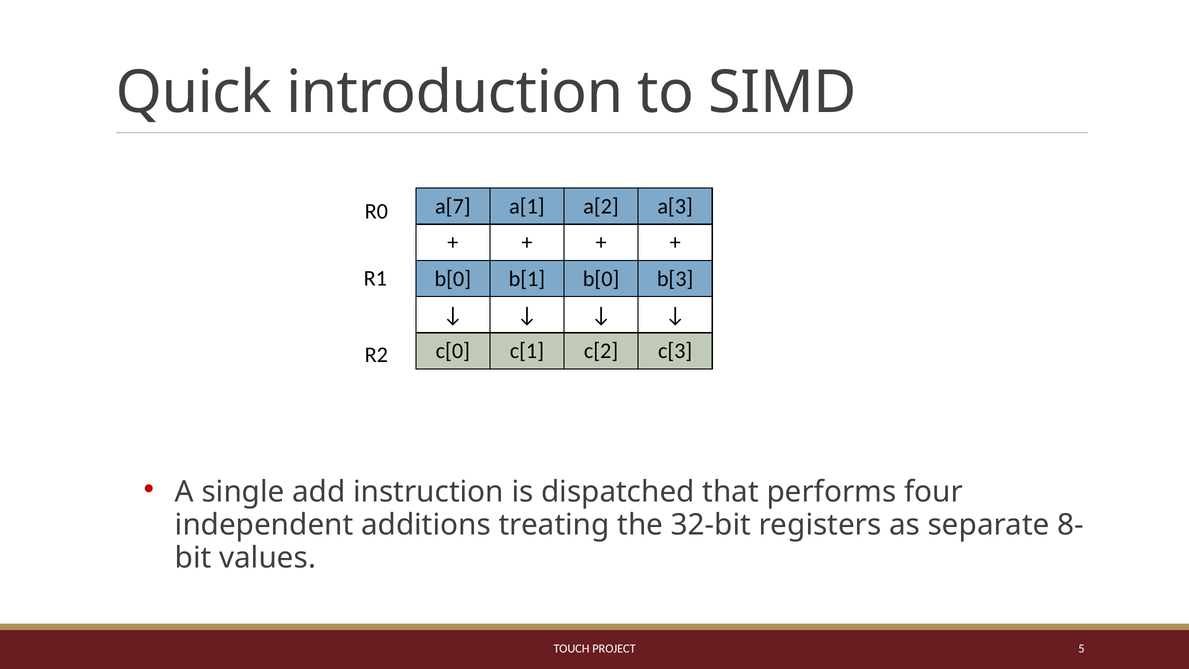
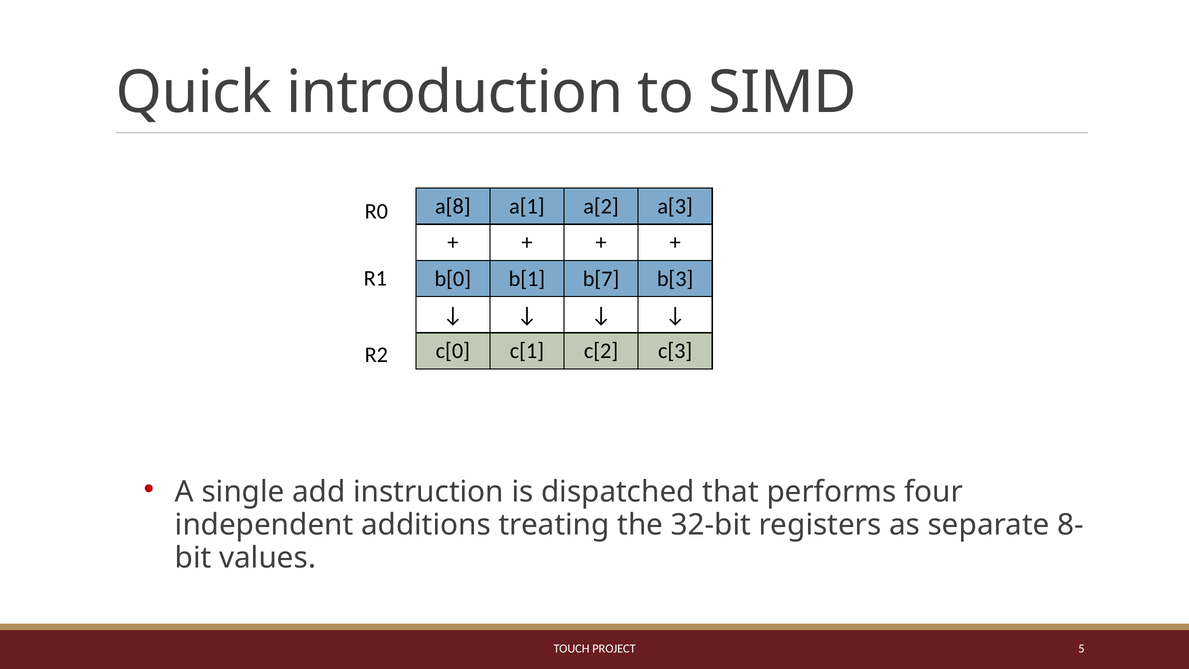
a[7: a[7 -> a[8 (453, 206)
b[1 b[0: b[0 -> b[7 (601, 279)
